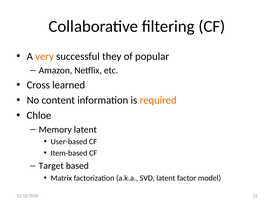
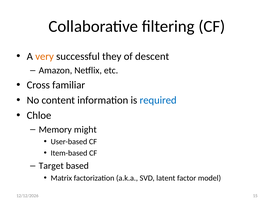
popular: popular -> descent (152, 56)
learned: learned -> familiar (69, 85)
required colour: orange -> blue (158, 100)
Memory latent: latent -> might (85, 130)
